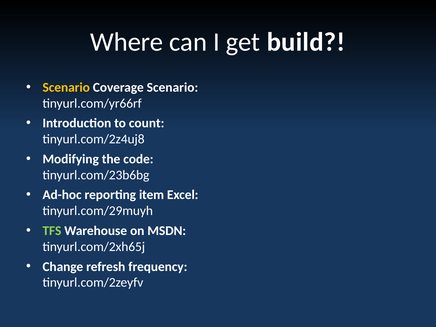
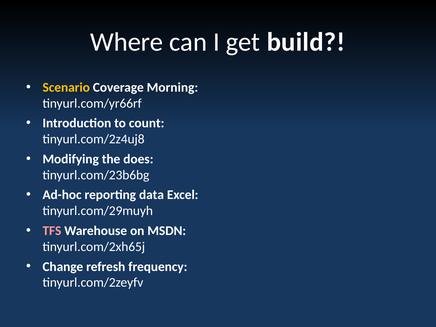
Coverage Scenario: Scenario -> Morning (172, 87)
code: code -> does (138, 159)
item: item -> data (151, 195)
TFS colour: light green -> pink (52, 231)
